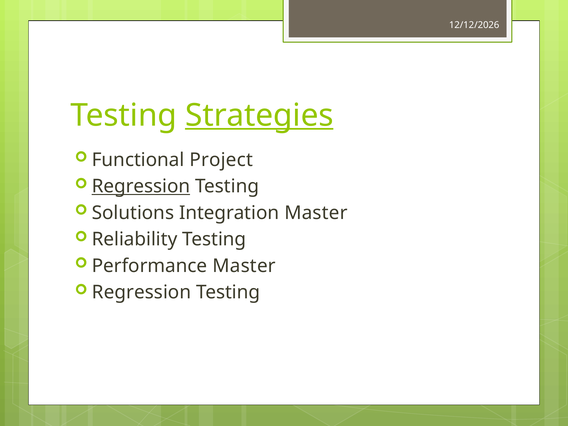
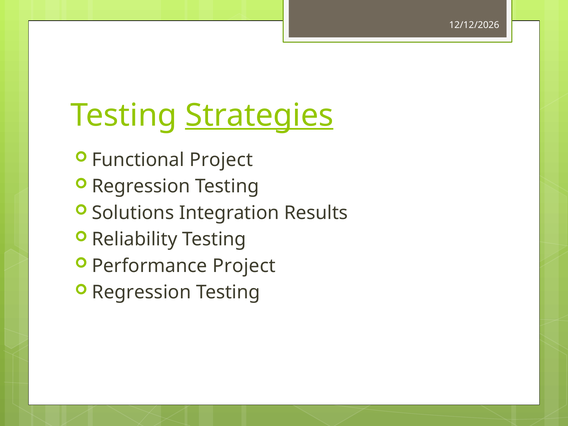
Regression underline: present -> none (141, 186)
Integration Master: Master -> Results (316, 213)
Performance Master: Master -> Project (244, 266)
